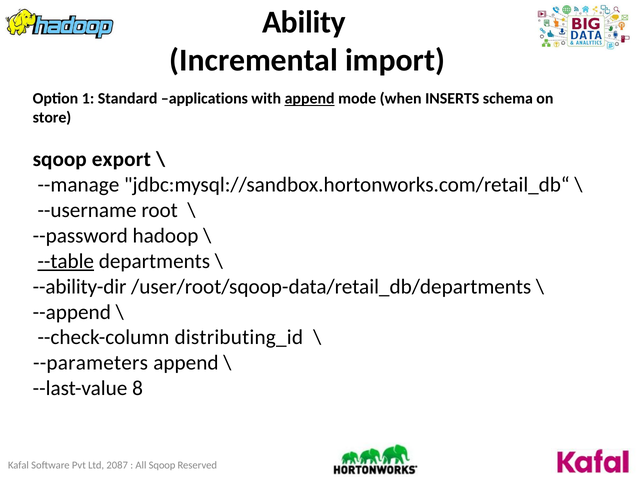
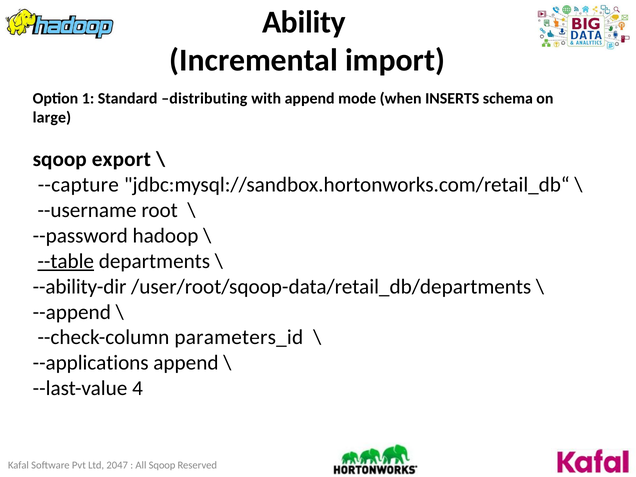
applications: applications -> distributing (204, 99)
append underline: present -> none (310, 99)
store: store -> large (52, 118)
--manage: --manage -> --capture (78, 185)
distributing_id: distributing_id -> parameters_id (239, 337)
--parameters: --parameters -> --applications (91, 363)
8: 8 -> 4 (138, 388)
2087: 2087 -> 2047 (117, 465)
